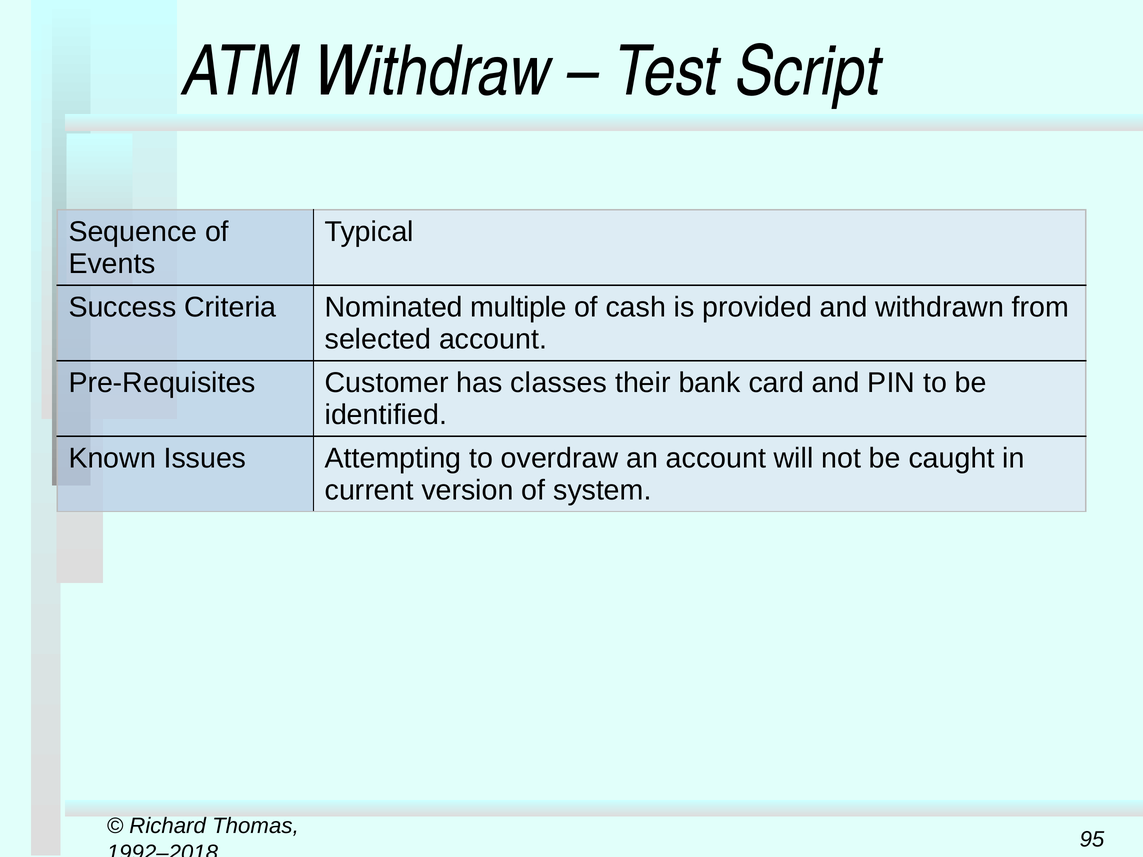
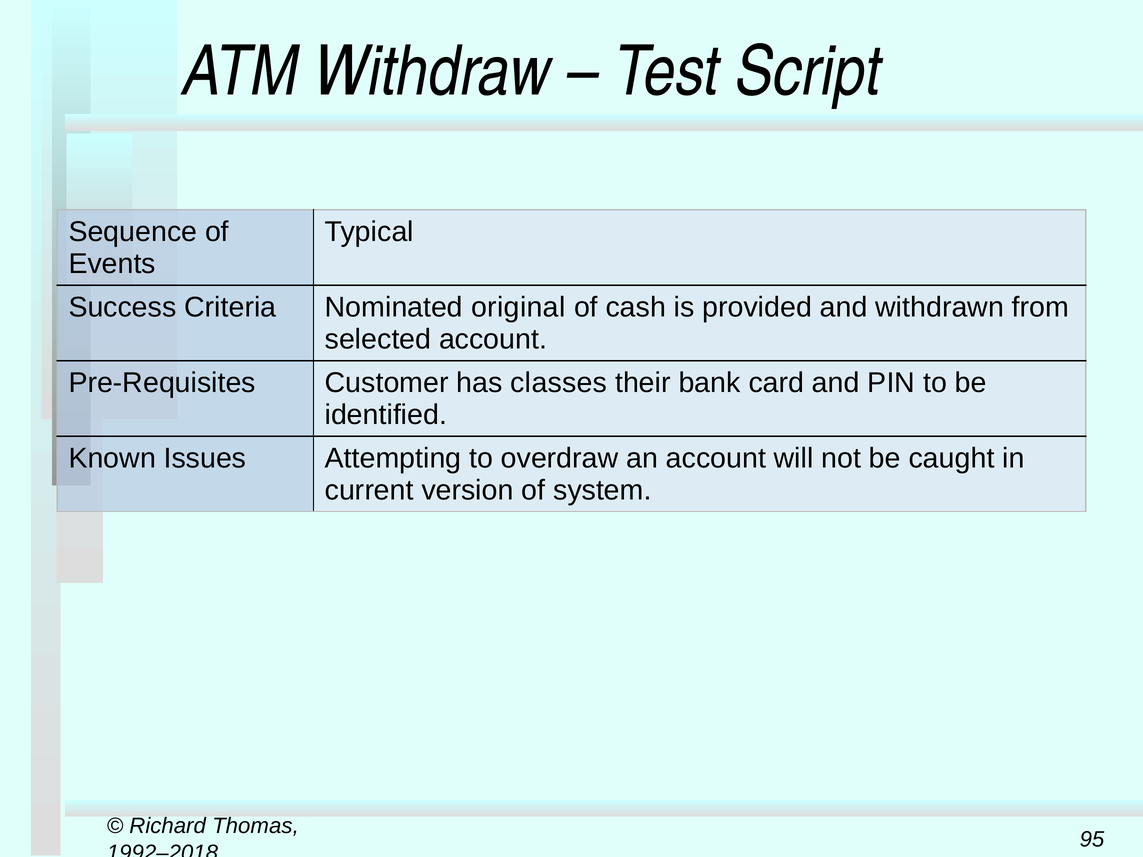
multiple: multiple -> original (518, 308)
